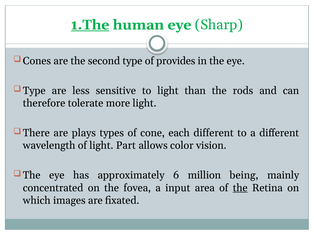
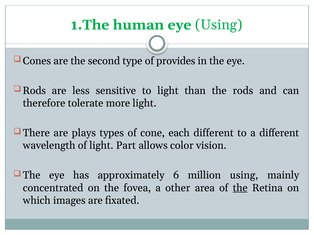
1.The underline: present -> none (90, 25)
eye Sharp: Sharp -> Using (219, 25)
Type: Type -> Rods (34, 91)
million being: being -> using (244, 176)
input: input -> other (178, 188)
